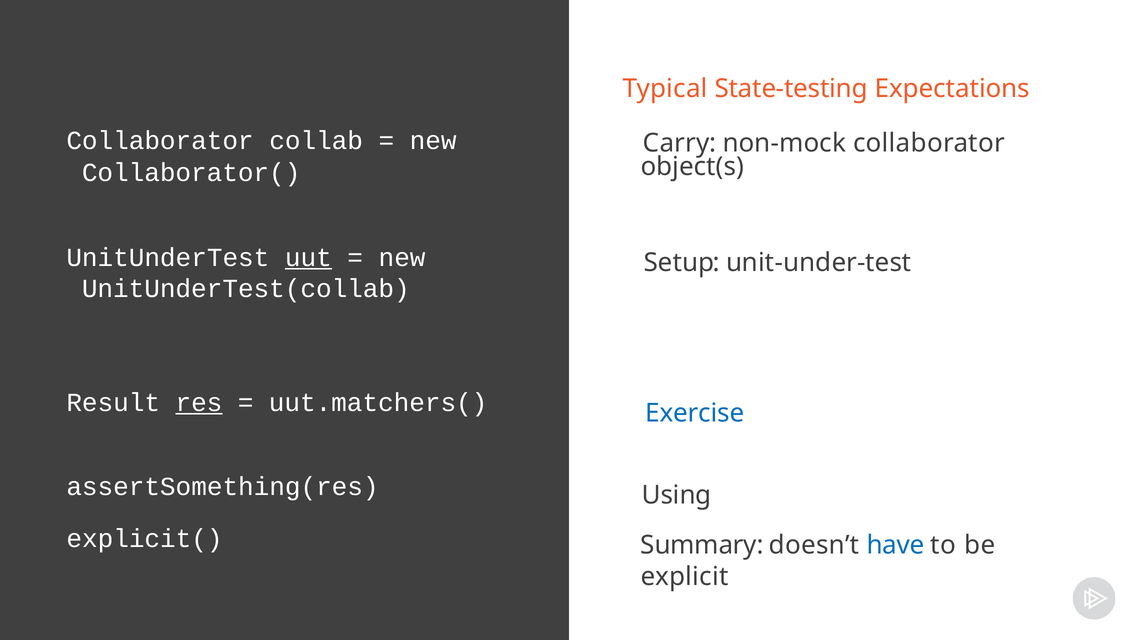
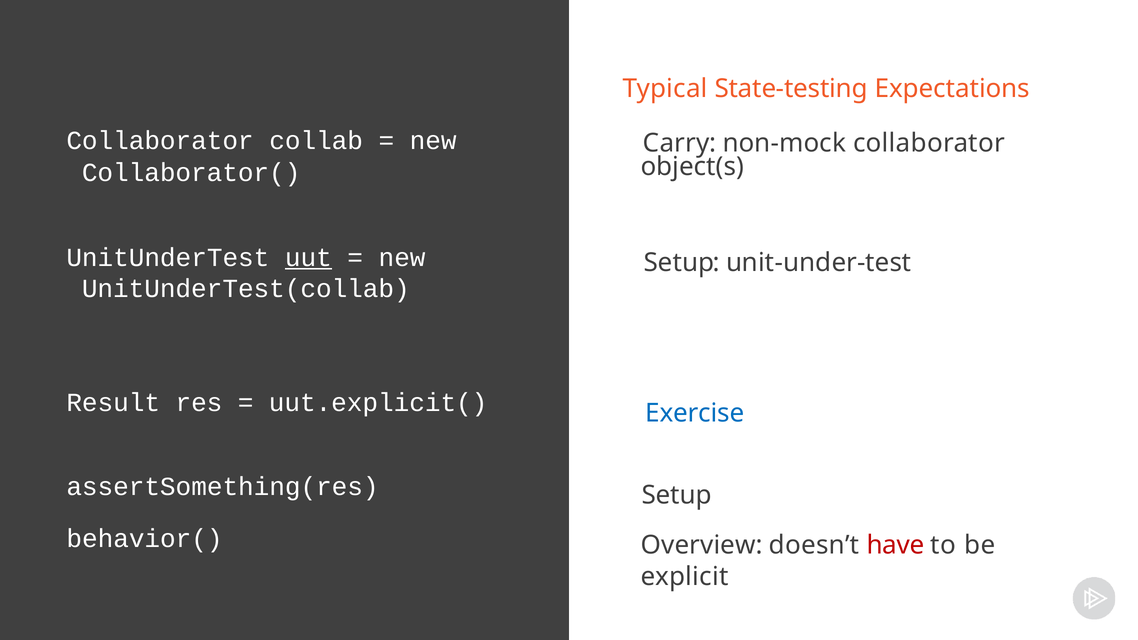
res underline: present -> none (199, 403)
uut.matchers(: uut.matchers( -> uut.explicit( (378, 403)
Using: Using -> Setup (677, 495)
explicit(: explicit( -> behavior( (145, 539)
Summary: Summary -> Overview (702, 545)
have colour: blue -> red (896, 545)
